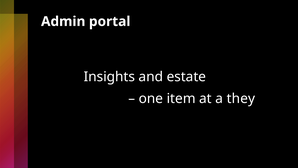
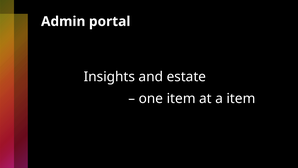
a they: they -> item (241, 98)
